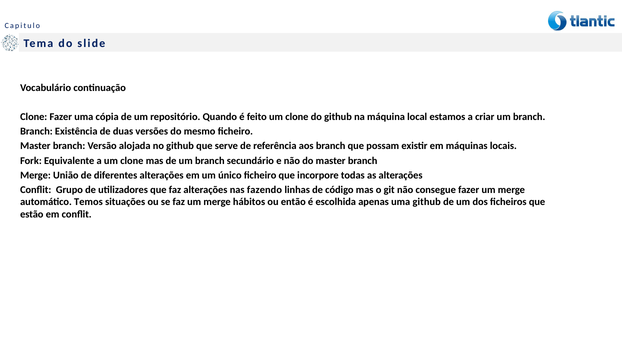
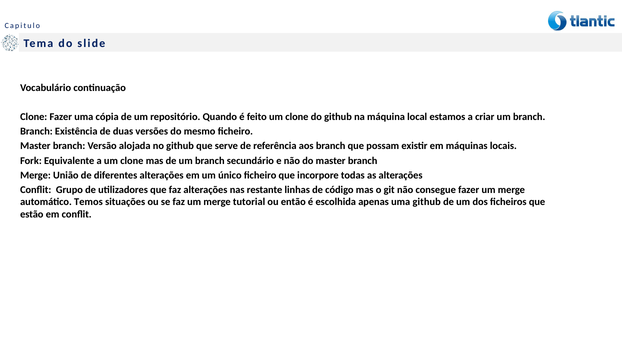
fazendo: fazendo -> restante (265, 190)
hábitos: hábitos -> tutorial (249, 202)
